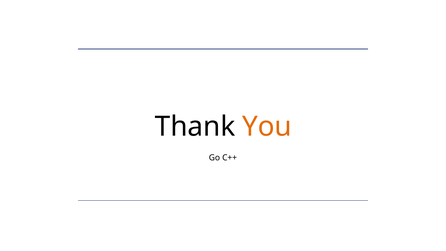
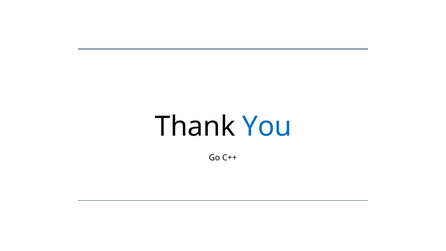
You colour: orange -> blue (267, 127)
